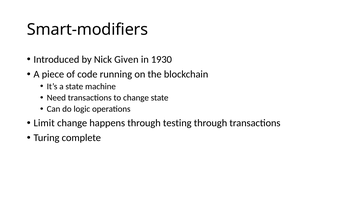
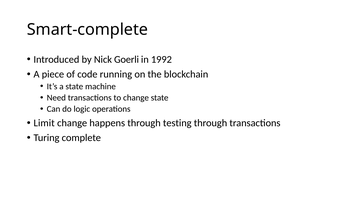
Smart-modifiers: Smart-modifiers -> Smart-complete (87, 30)
Given: Given -> Goerli (127, 60)
1930: 1930 -> 1992 (161, 60)
